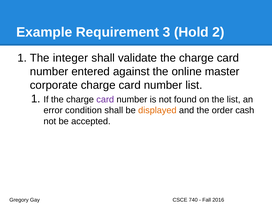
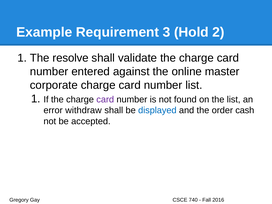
integer: integer -> resolve (71, 58)
condition: condition -> withdraw (83, 110)
displayed colour: orange -> blue (157, 110)
